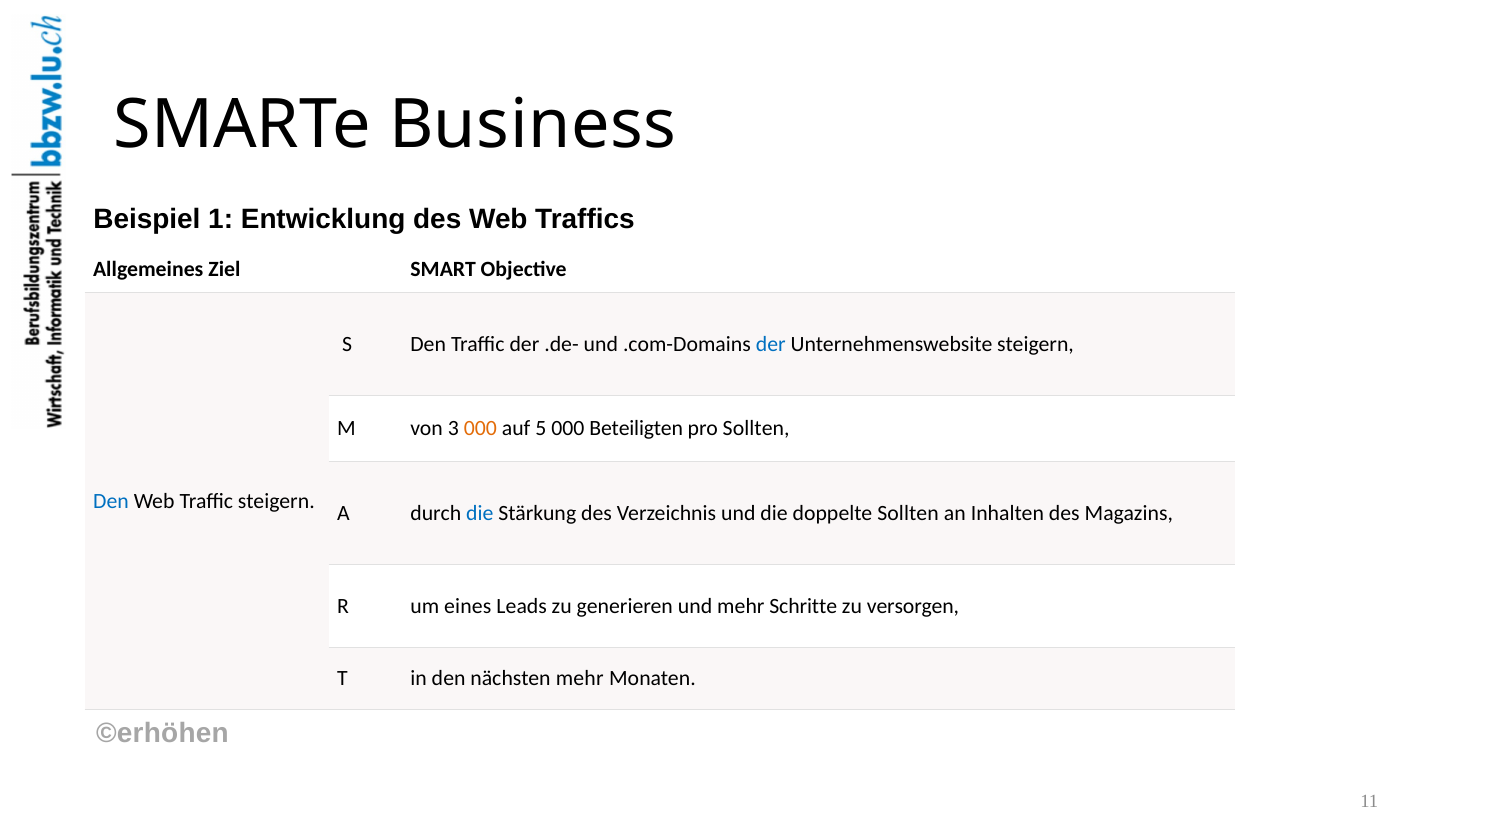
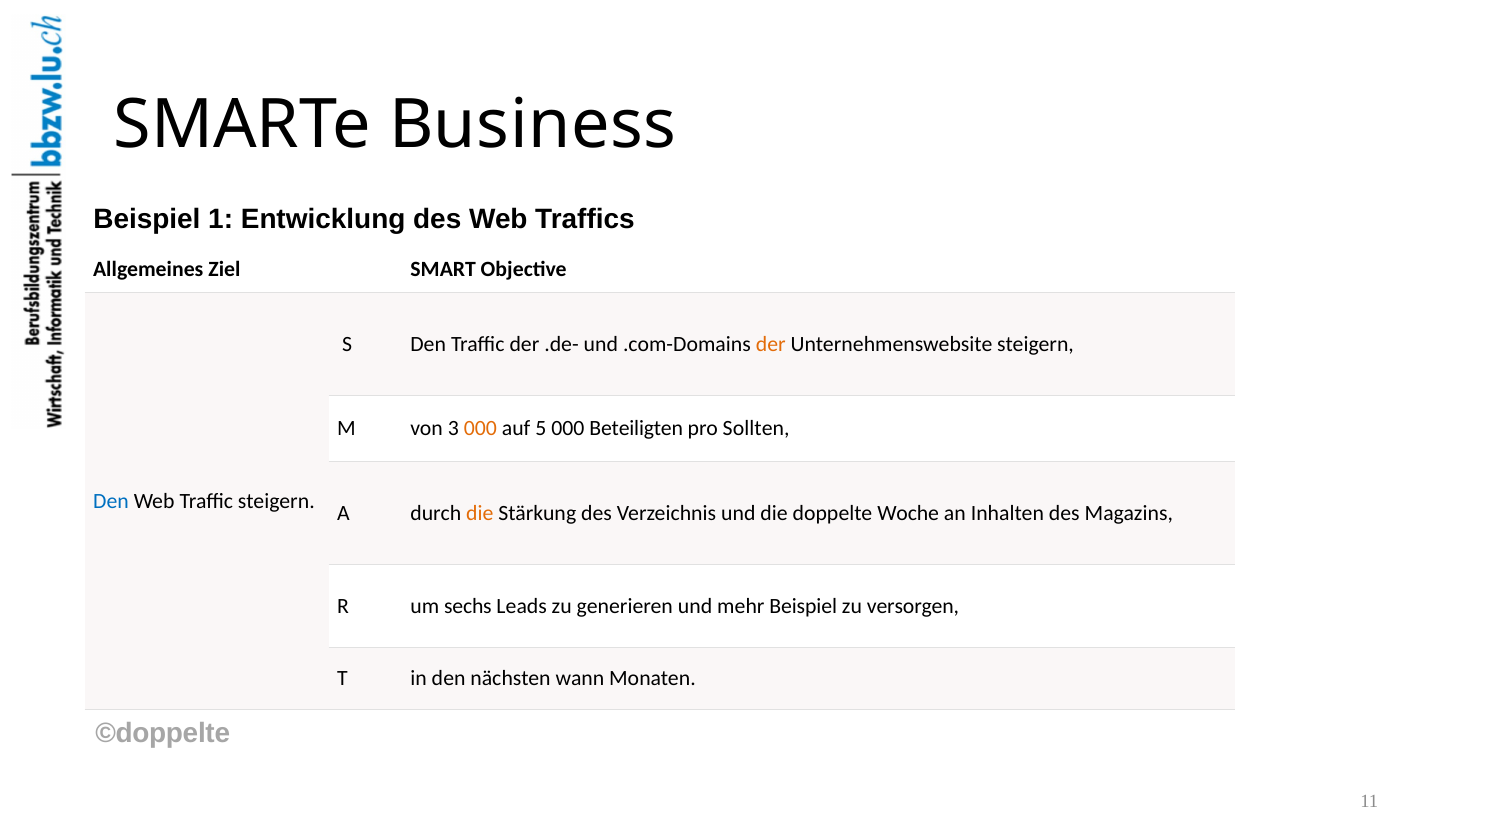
der colour: blue -> orange (771, 344)
die colour: blue -> orange (480, 514)
doppelte Sollten: Sollten -> Woche (908, 514)
eines: eines -> sechs (468, 606)
mehr Schritte: Schritte -> Beispiel (803, 606)
nächsten mehr: mehr -> wann (580, 679)
©erhöhen: ©erhöhen -> ©doppelte (163, 734)
